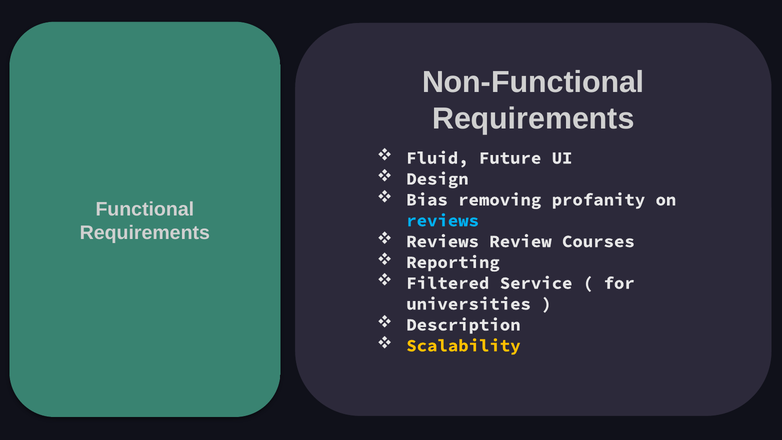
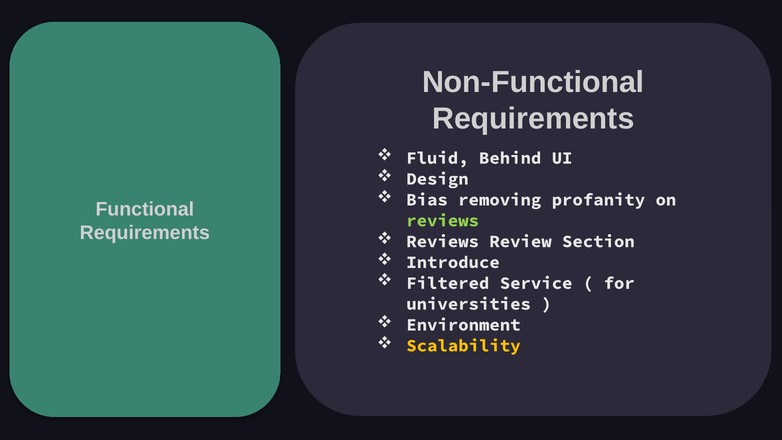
Future: Future -> Behind (510, 158)
reviews colour: light blue -> light green (443, 220)
Courses: Courses -> Section (598, 241)
Reporting: Reporting -> Introduce (453, 262)
Description: Description -> Environment (463, 325)
